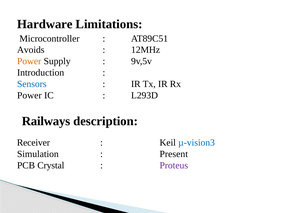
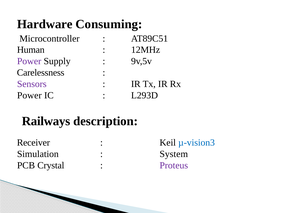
Limitations: Limitations -> Consuming (109, 24)
Avoids: Avoids -> Human (31, 50)
Power colour: orange -> purple (29, 61)
Introduction: Introduction -> Carelessness (41, 73)
Sensors colour: blue -> purple (32, 84)
Present: Present -> System (174, 155)
